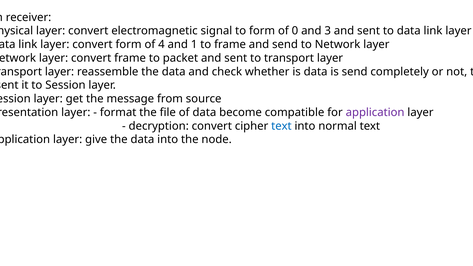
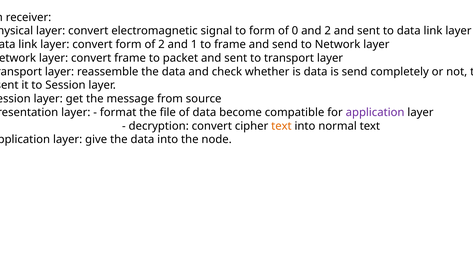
and 3: 3 -> 2 (328, 31)
of 4: 4 -> 2 (161, 44)
text colour: blue -> orange (281, 126)
